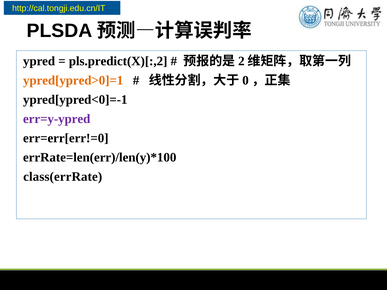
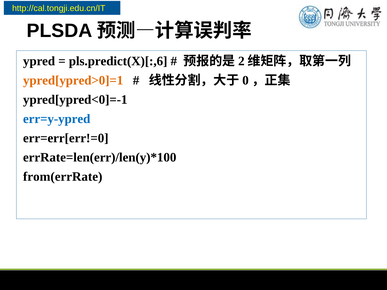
pls.predict(X)[:,2: pls.predict(X)[:,2 -> pls.predict(X)[:,6 (118, 61)
err=y-ypred colour: purple -> blue (57, 119)
class(errRate: class(errRate -> from(errRate (63, 177)
